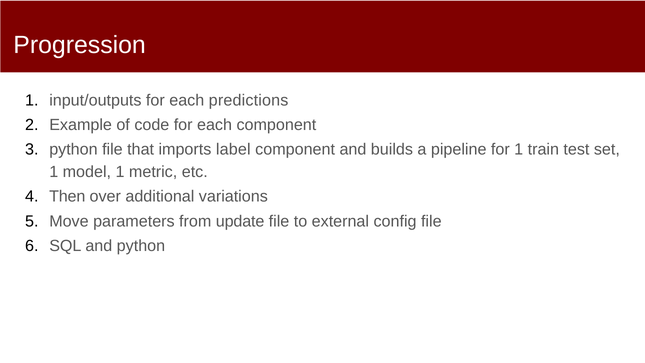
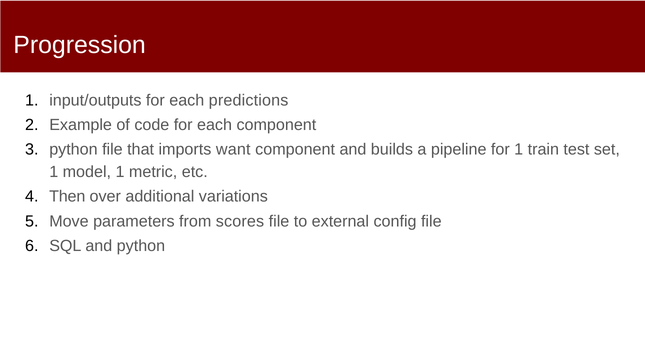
label: label -> want (233, 149)
update: update -> scores (240, 221)
